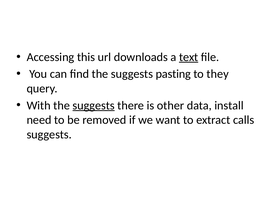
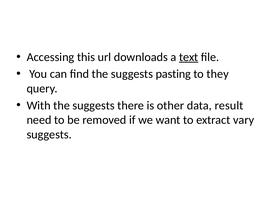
suggests underline: present -> none (94, 106)
install: install -> result (229, 106)
calls: calls -> vary (244, 120)
